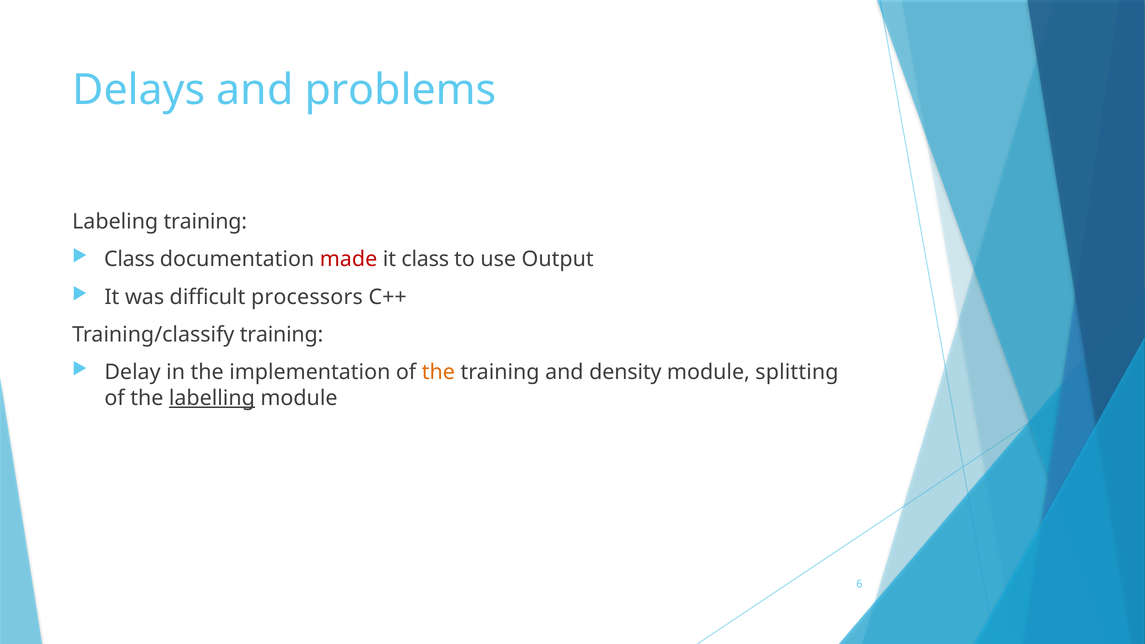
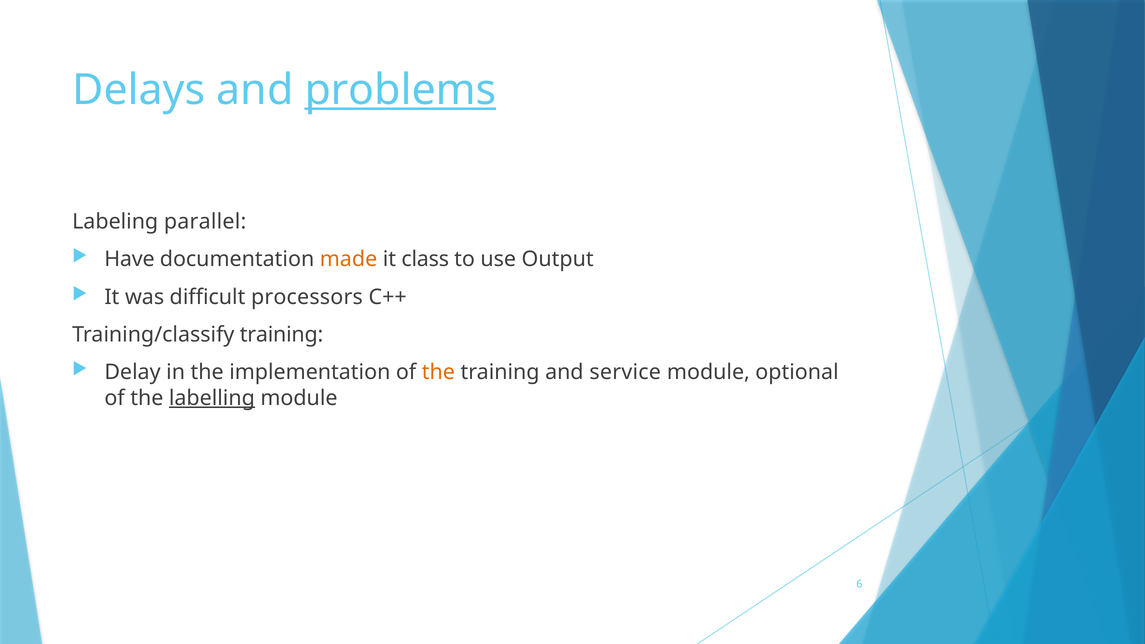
problems underline: none -> present (400, 90)
Labeling training: training -> parallel (205, 222)
Class: Class -> Have (129, 259)
made colour: red -> orange (349, 259)
density: density -> service (625, 372)
splitting: splitting -> optional (797, 372)
